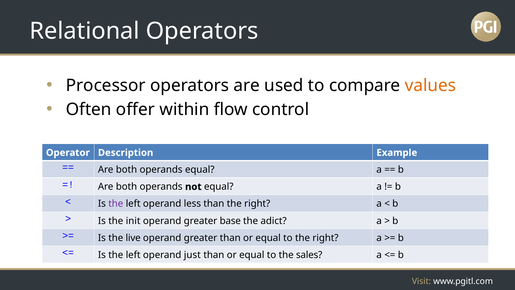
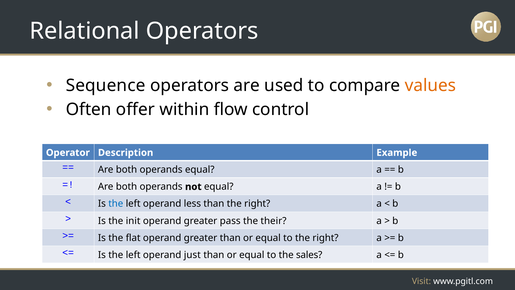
Processor: Processor -> Sequence (106, 85)
the colour: purple -> blue (116, 204)
base: base -> pass (230, 221)
adict: adict -> their (274, 221)
live: live -> flat (133, 238)
